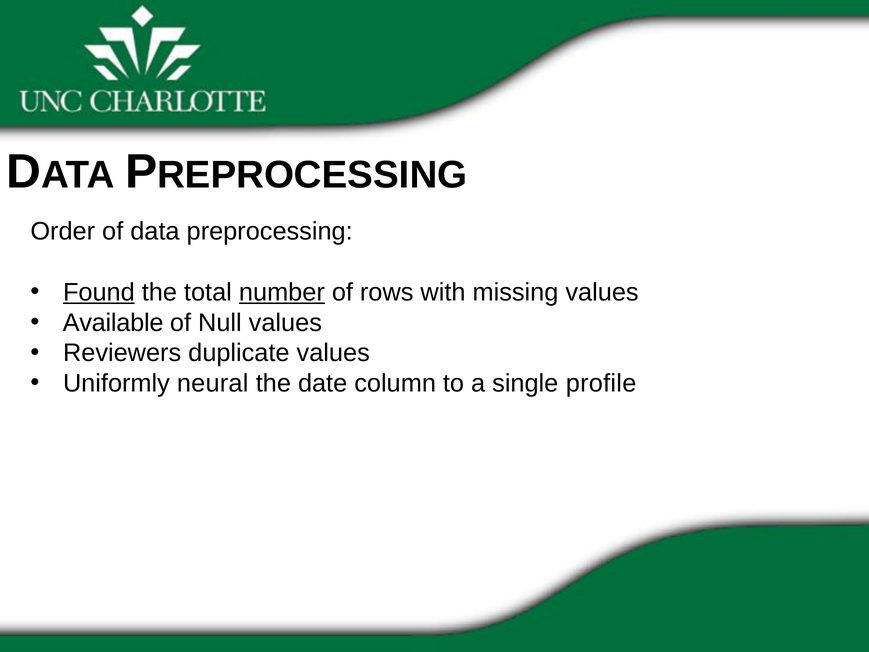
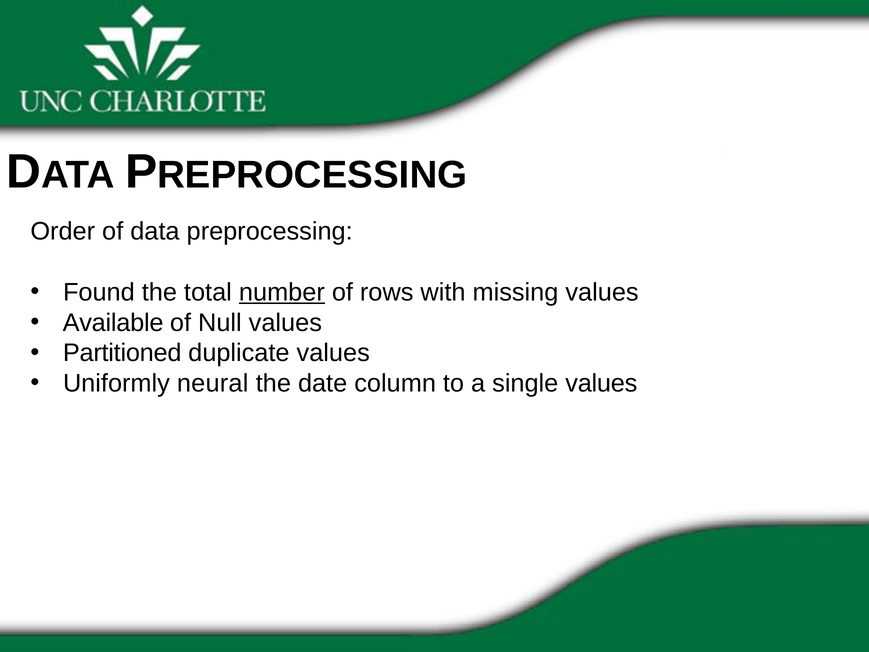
Found underline: present -> none (99, 292)
Reviewers: Reviewers -> Partitioned (122, 353)
single profile: profile -> values (601, 383)
